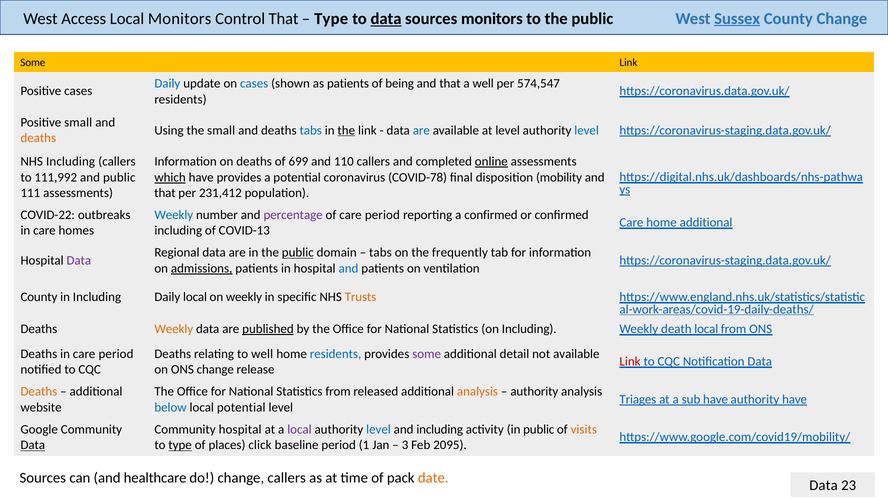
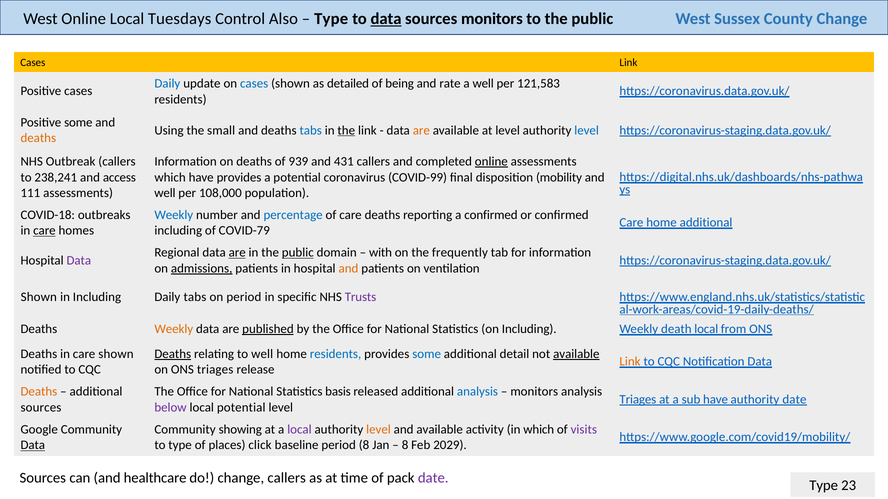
Sussex underline: present -> none (737, 19)
West Access: Access -> Online (84, 19)
Local Monitors: Monitors -> Tuesdays (180, 19)
Control That: That -> Also (283, 19)
Some: Some -> Cases (33, 62)
as patients: patients -> detailed (348, 84)
that: that -> rate (450, 84)
574,547: 574,547 -> 121,583 (539, 84)
Positive small: small -> some (78, 122)
are colour: blue -> orange (421, 130)
NHS Including: Including -> Outbreak (71, 162)
699: 699 -> 939 (298, 162)
110: 110 -> 431 (344, 162)
111,992: 111,992 -> 238,241 (56, 177)
and public: public -> access (119, 177)
which underline: present -> none (170, 177)
COVID-78: COVID-78 -> COVID-99 (418, 177)
that: that -> well (165, 193)
231,412: 231,412 -> 108,000 (220, 193)
COVID-22: COVID-22 -> COVID-18 (48, 215)
percentage colour: purple -> blue (293, 215)
of care period: period -> deaths (382, 215)
care underline: none -> present (44, 231)
COVID-13: COVID-13 -> COVID-79 (244, 231)
are underline: none -> present (237, 253)
tabs: tabs -> with (380, 253)
and colour: blue -> orange (348, 269)
County: County -> Shown (39, 297)
Daily local: local -> tabs (195, 297)
on weekly: weekly -> period (244, 297)
Trusts colour: orange -> purple (361, 297)
in care period: period -> shown (116, 354)
Deaths underline: none -> present (173, 354)
some colour: purple -> blue (427, 354)
available underline: none -> present (576, 354)
Link colour: red -> orange (630, 362)
ONS change: change -> triages (215, 370)
Statistics from: from -> basis (338, 392)
analysis colour: orange -> blue (478, 392)
authority: authority -> monitors (534, 392)
authority have: have -> date (794, 400)
website: website -> sources (41, 408)
below colour: blue -> purple (171, 408)
Community hospital: hospital -> showing (240, 430)
level colour: blue -> orange (378, 430)
and including: including -> available (440, 430)
in public: public -> which (539, 430)
visits colour: orange -> purple (584, 430)
type underline: present -> none (180, 446)
period 1: 1 -> 8 (364, 446)
3: 3 -> 8 (405, 446)
2095: 2095 -> 2029 (450, 446)
date colour: orange -> purple (433, 478)
Data: Data -> Type (824, 486)
